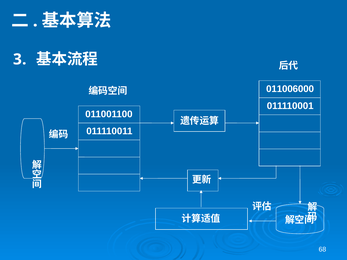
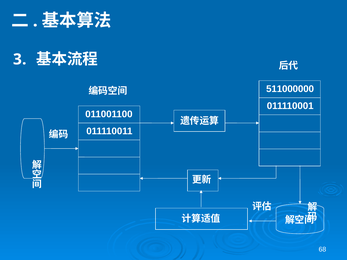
011006000: 011006000 -> 511000000 (290, 89)
